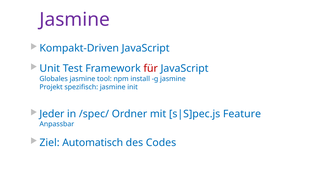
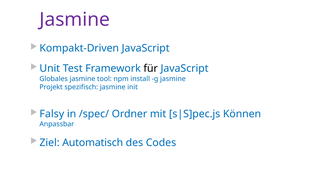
für colour: red -> black (151, 69)
Jeder: Jeder -> Falsy (52, 114)
Feature: Feature -> Können (242, 114)
